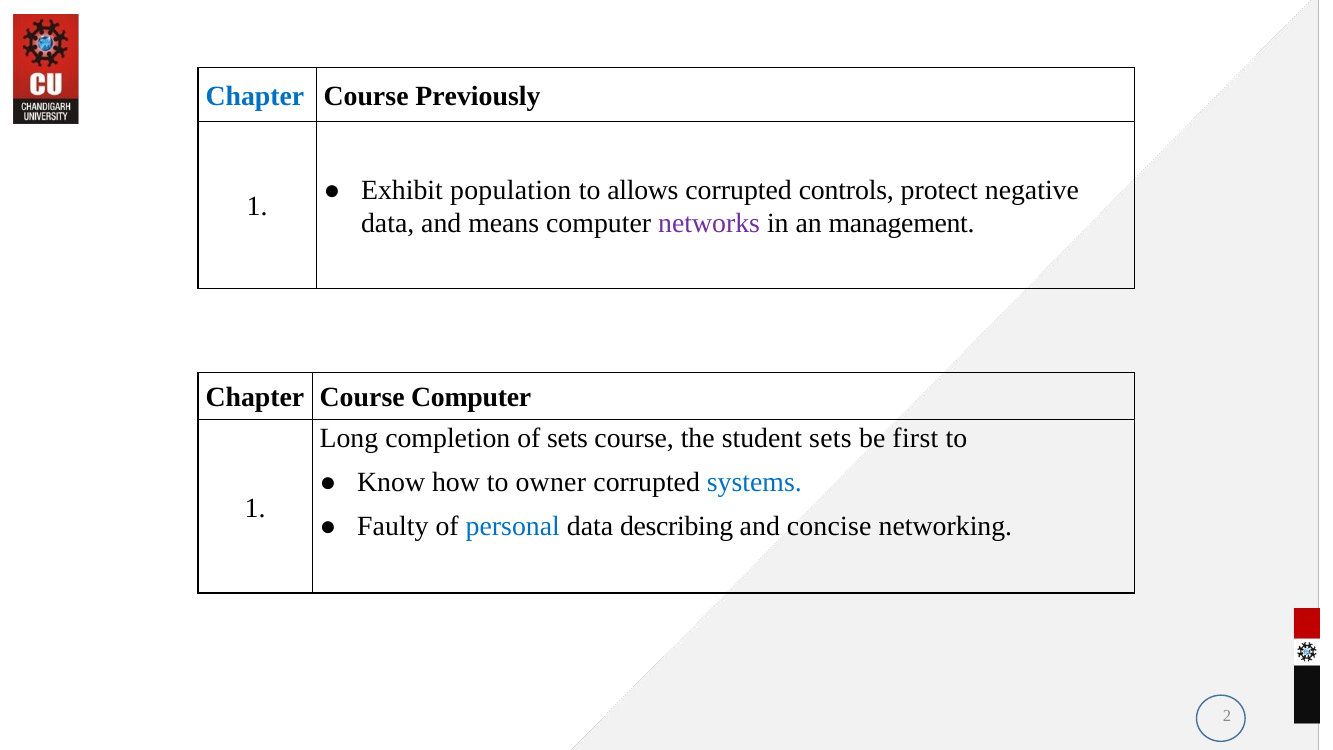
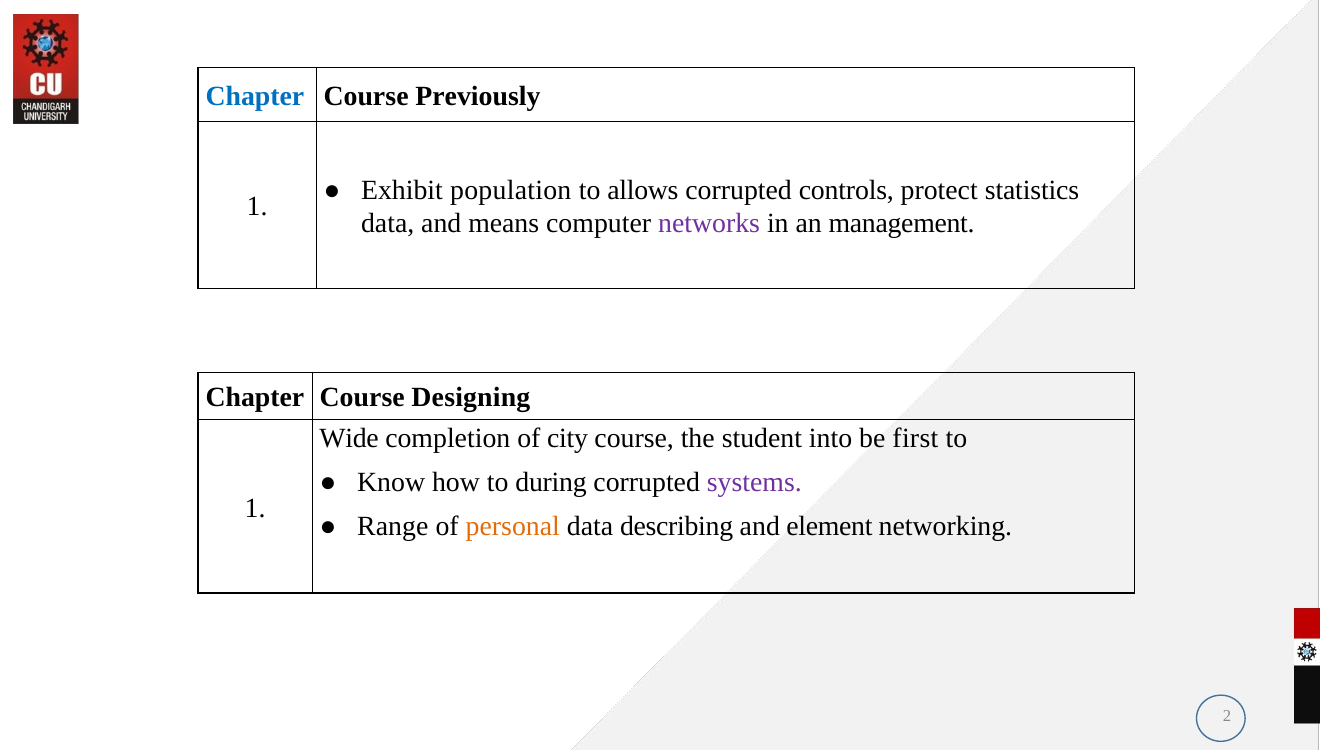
negative: negative -> statistics (1032, 190)
Course Computer: Computer -> Designing (471, 398)
Long: Long -> Wide (349, 438)
of sets: sets -> city (568, 438)
student sets: sets -> into (831, 438)
owner: owner -> during (551, 482)
systems colour: blue -> purple (754, 482)
Faulty: Faulty -> Range (393, 526)
personal colour: blue -> orange (513, 526)
concise: concise -> element (829, 526)
